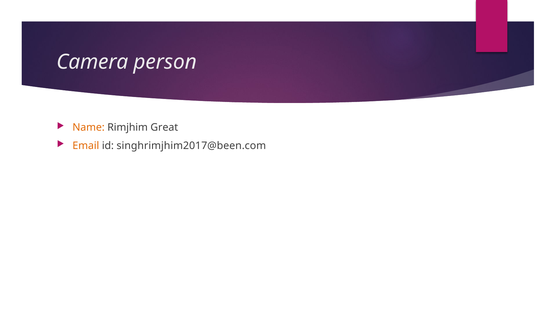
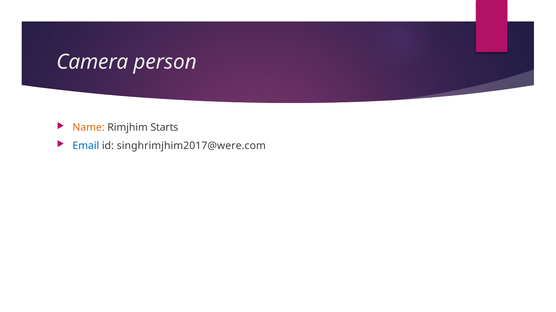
Great: Great -> Starts (164, 128)
Email colour: orange -> blue (86, 146)
singhrimjhim2017@been.com: singhrimjhim2017@been.com -> singhrimjhim2017@were.com (191, 146)
